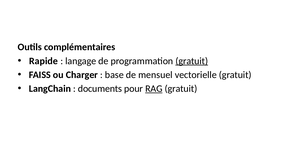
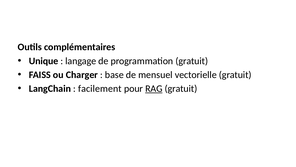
Rapide: Rapide -> Unique (44, 61)
gratuit underline: present -> none (192, 61)
documents: documents -> facilement (100, 88)
